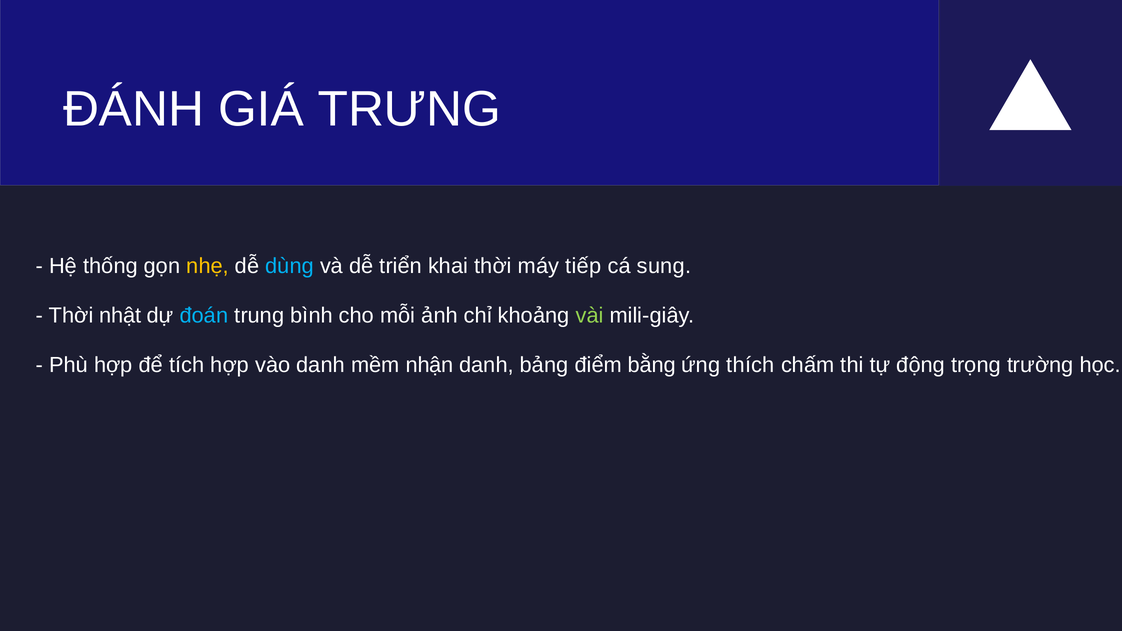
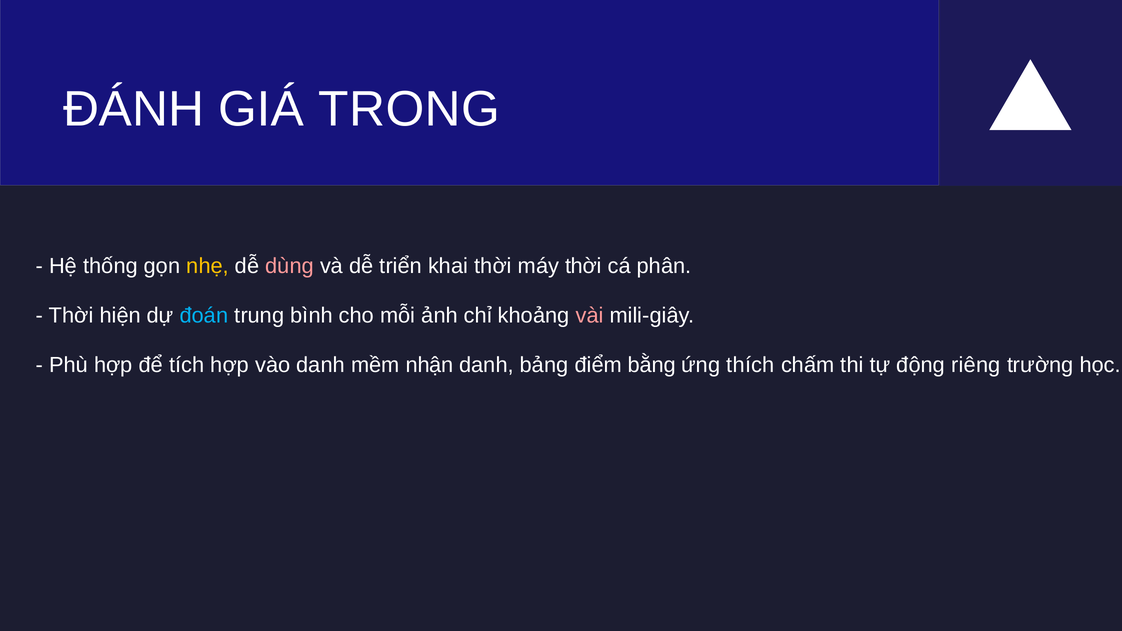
TRƯNG: TRƯNG -> TRONG (409, 109)
dùng colour: light blue -> pink (290, 266)
máy tiếp: tiếp -> thời (583, 266)
sung: sung -> phân (664, 266)
nhật: nhật -> hiện (120, 316)
vài colour: light green -> pink (590, 316)
trọng: trọng -> riêng (976, 365)
